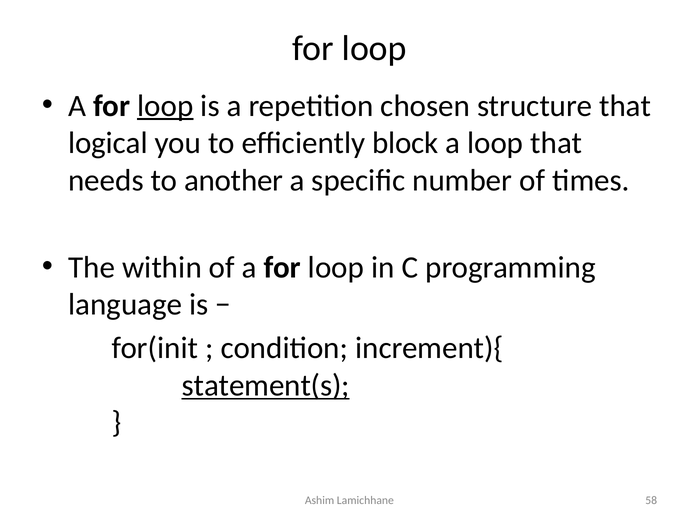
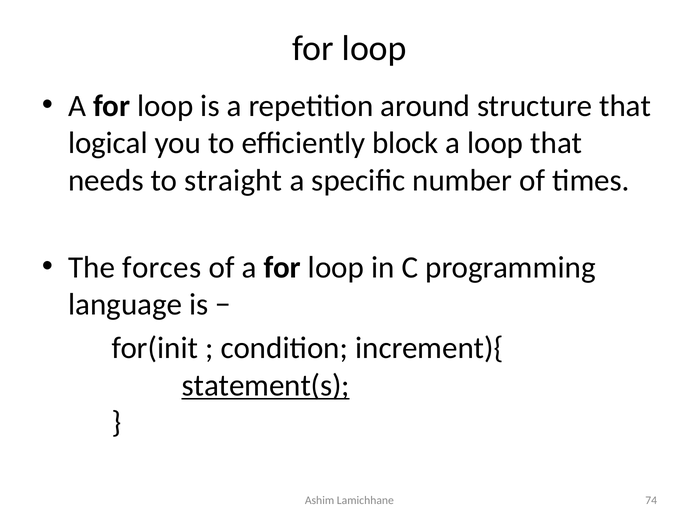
loop underline: present -> none (165, 106)
chosen: chosen -> around (425, 106)
another: another -> straight (233, 180)
within: within -> forces (162, 267)
58: 58 -> 74 (651, 501)
